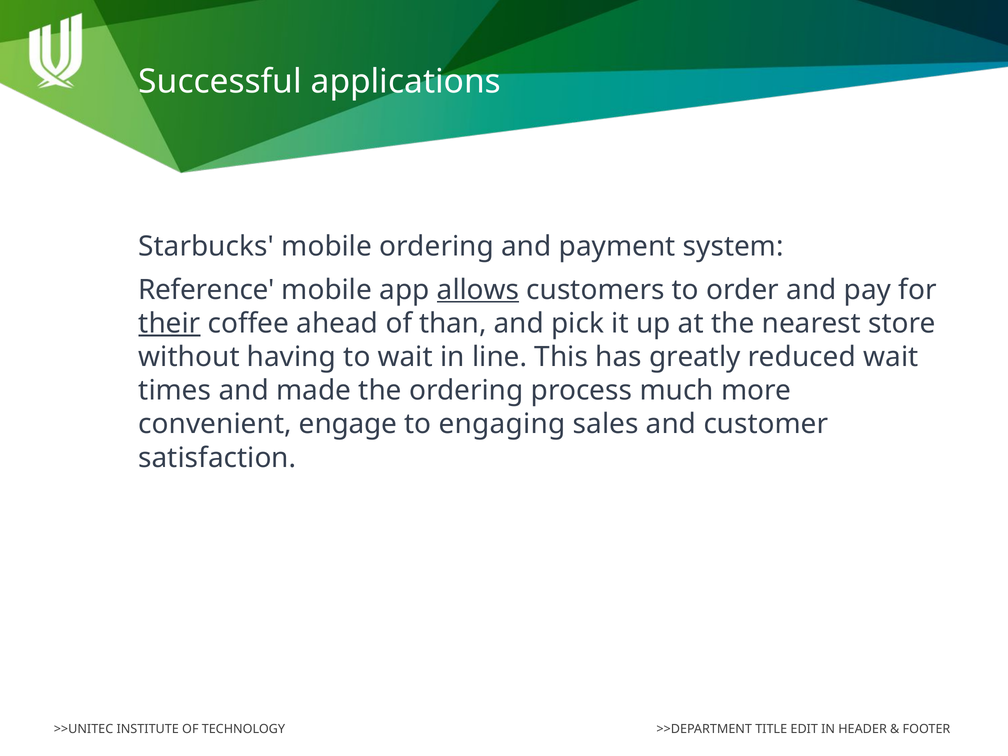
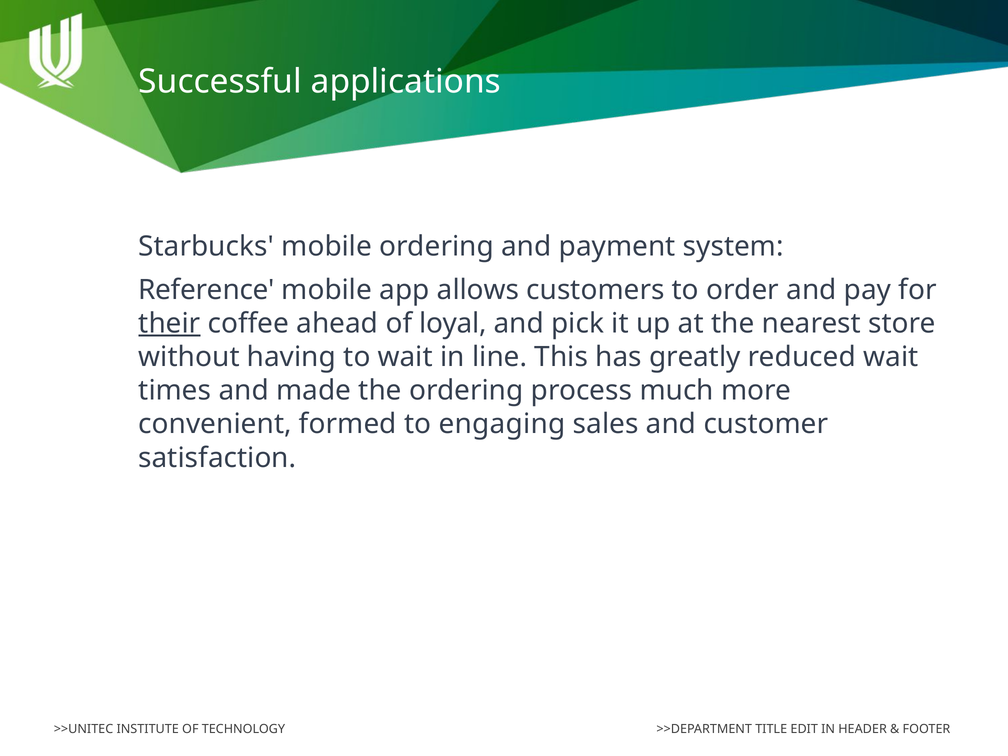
allows underline: present -> none (478, 290)
than: than -> loyal (453, 323)
engage: engage -> formed (348, 424)
